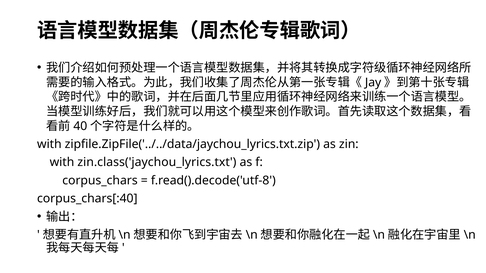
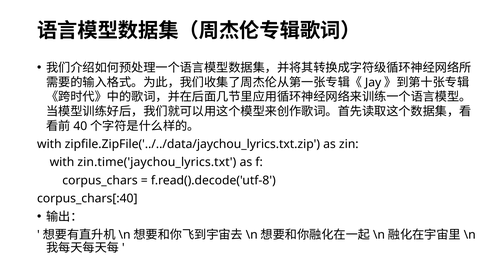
zin.class('jaychou_lyrics.txt: zin.class('jaychou_lyrics.txt -> zin.time('jaychou_lyrics.txt (157, 162)
